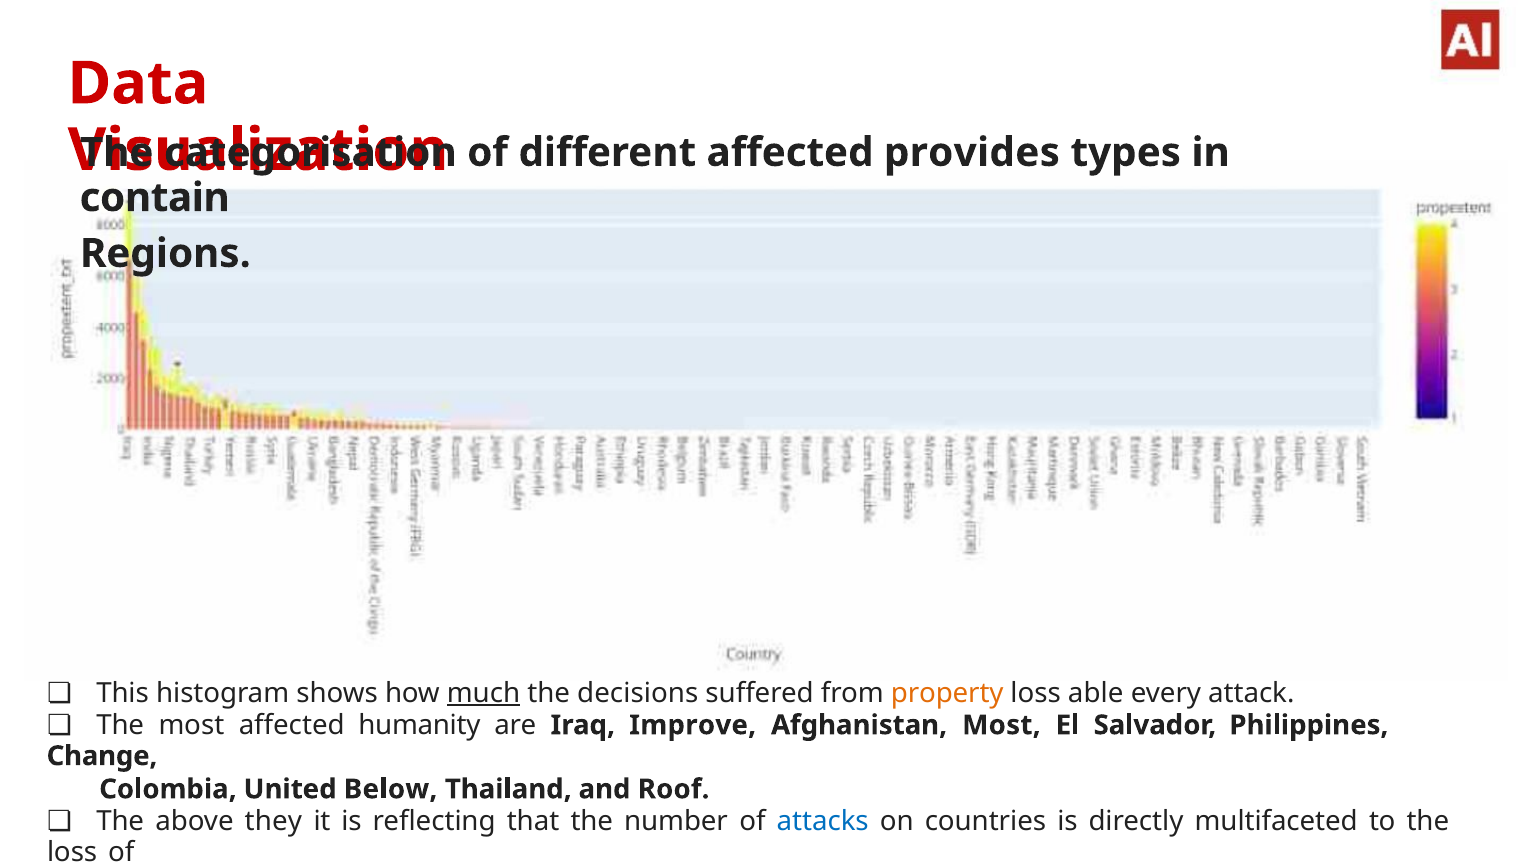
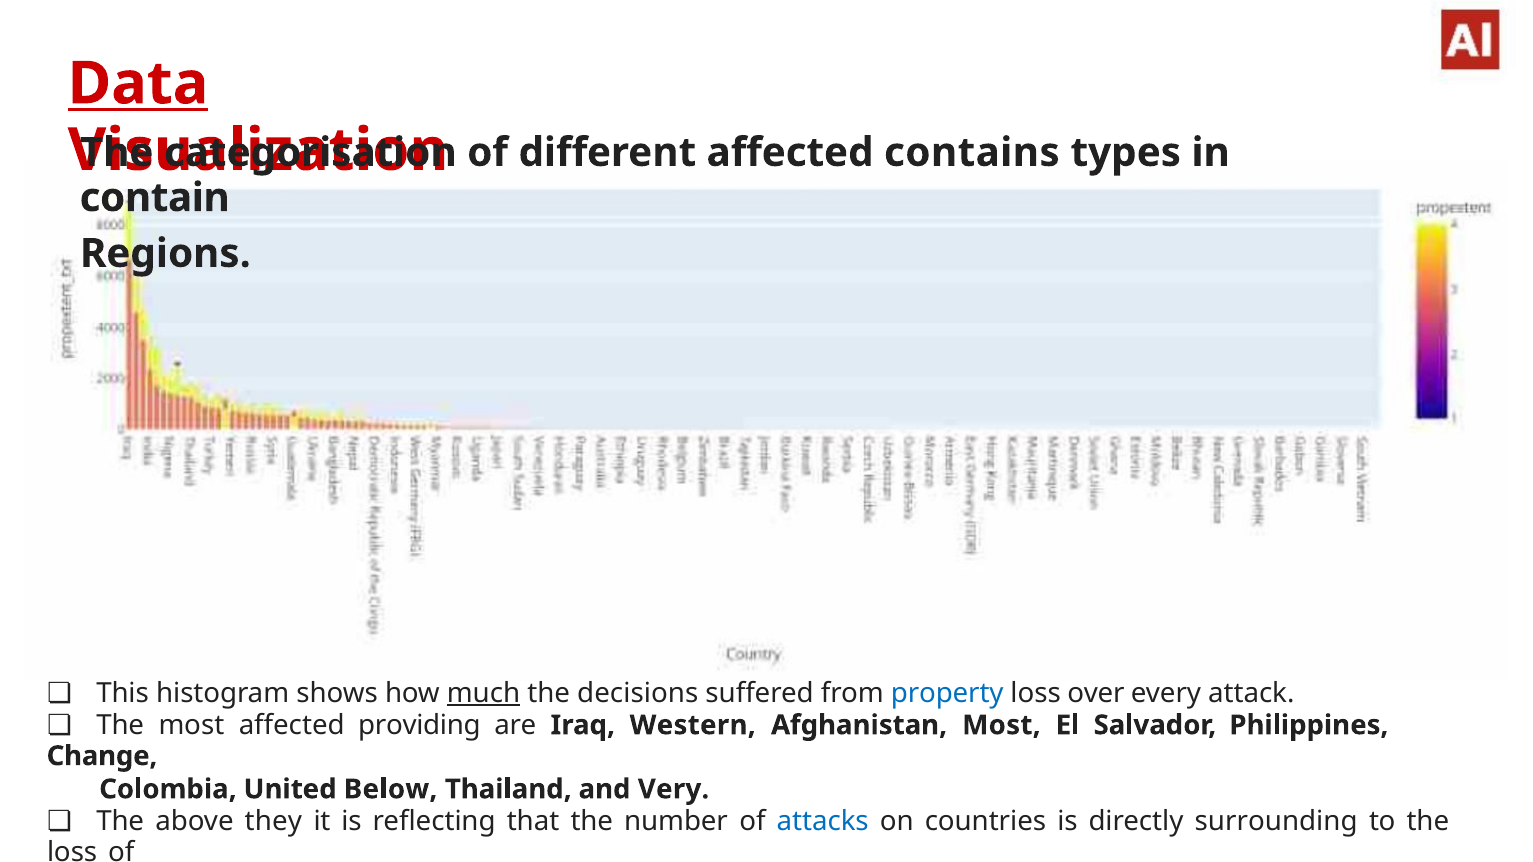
Data underline: none -> present (138, 84)
provides: provides -> contains (972, 153)
property colour: orange -> blue (947, 693)
able: able -> over (1096, 693)
humanity: humanity -> providing (419, 725)
Improve: Improve -> Western (693, 725)
Roof: Roof -> Very (674, 790)
multifaceted: multifaceted -> surrounding (1276, 822)
